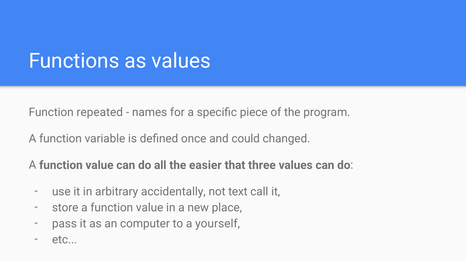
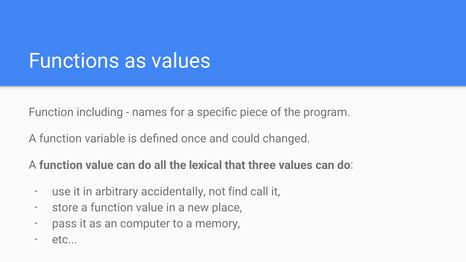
repeated: repeated -> including (100, 112)
easier: easier -> lexical (205, 165)
text: text -> find (238, 192)
yourself: yourself -> memory (218, 224)
